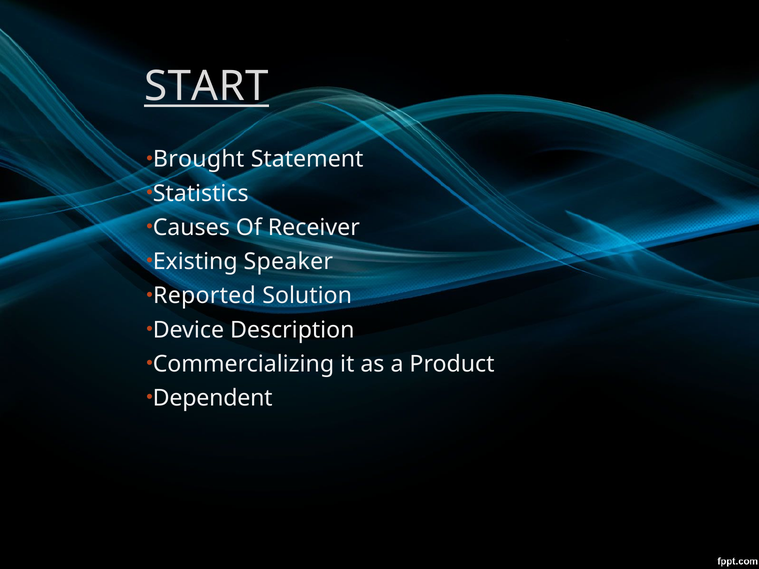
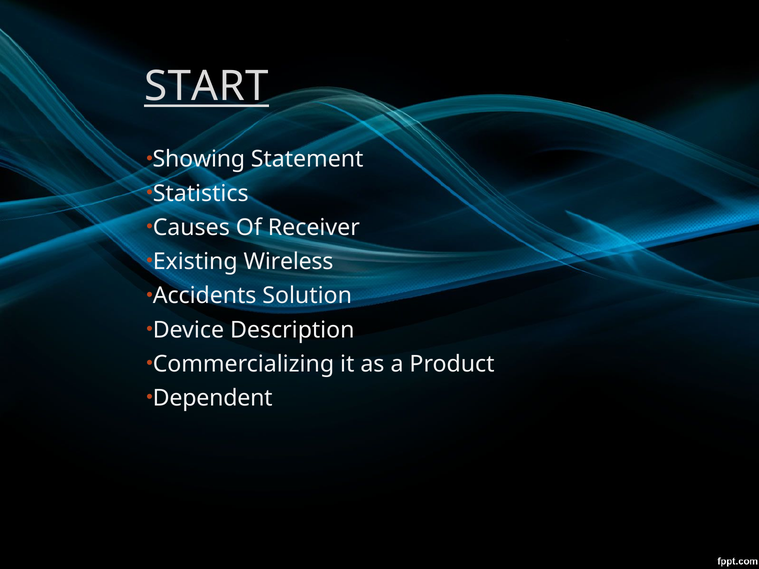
Brought: Brought -> Showing (199, 159)
Speaker: Speaker -> Wireless (289, 262)
Reported: Reported -> Accidents (205, 296)
